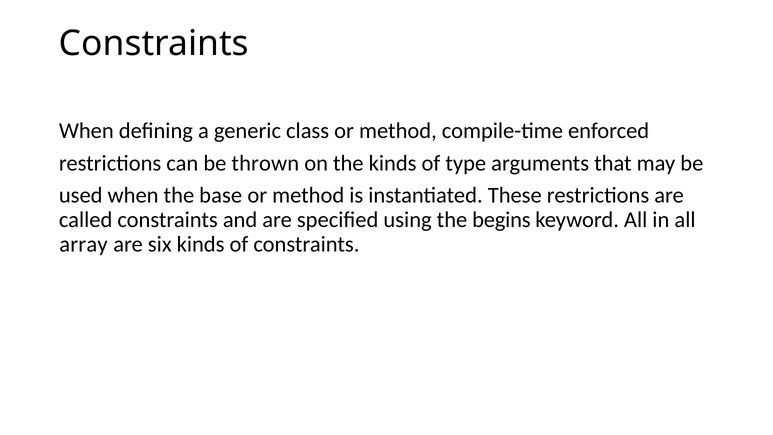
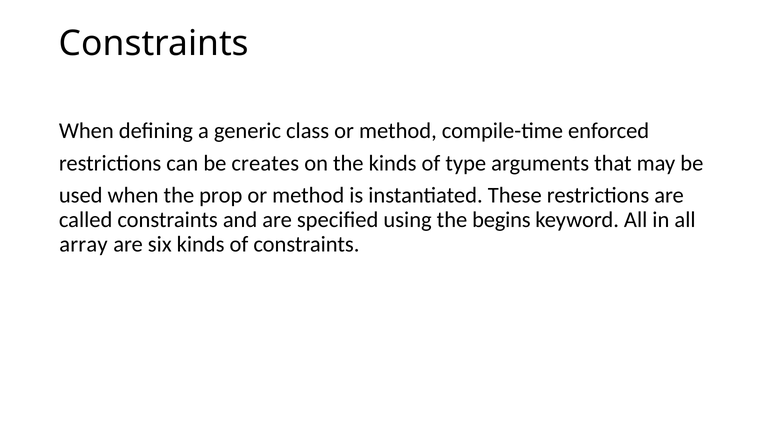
thrown: thrown -> creates (265, 163)
base: base -> prop (221, 195)
